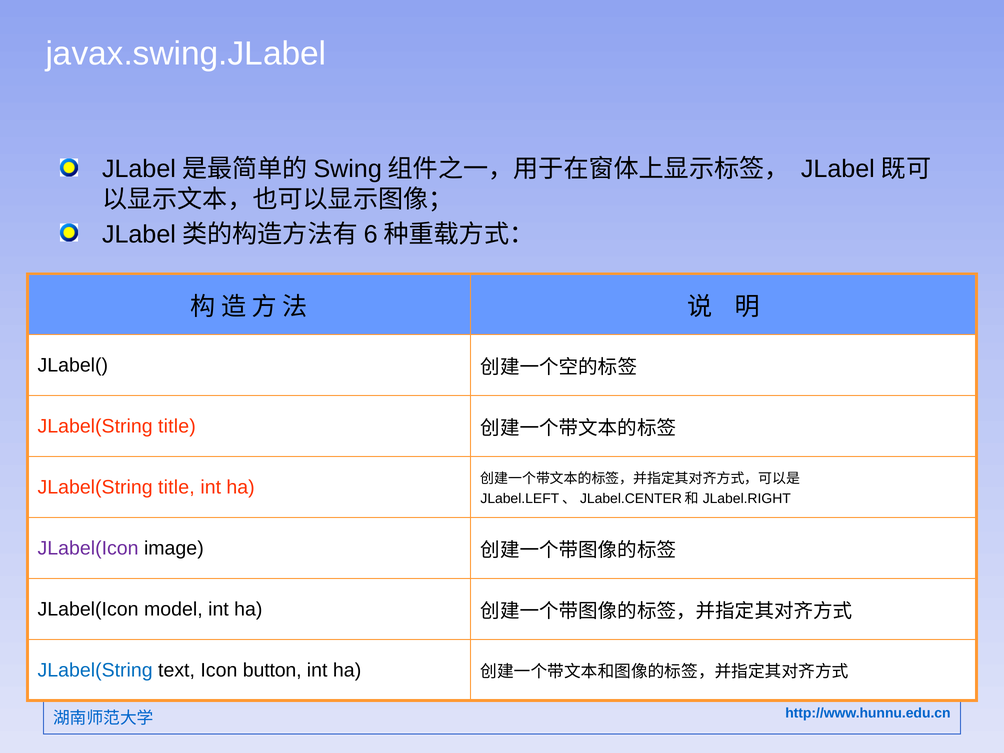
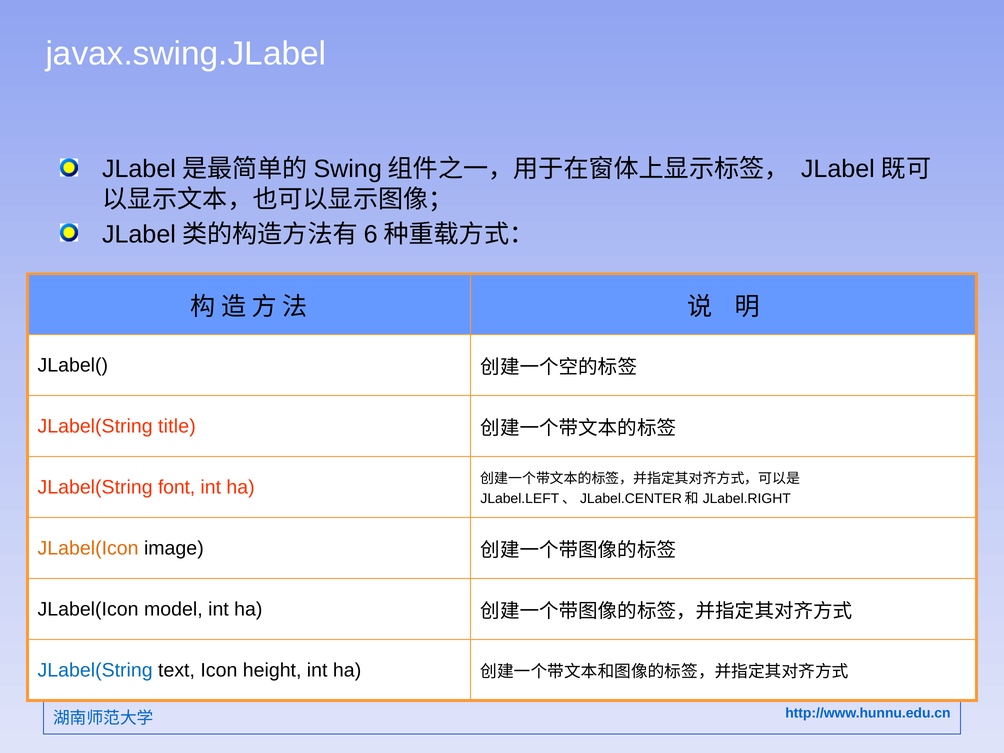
title: title -> font (177, 487)
JLabel(Icon colour: purple -> orange (88, 548)
button: button -> height (272, 670)
